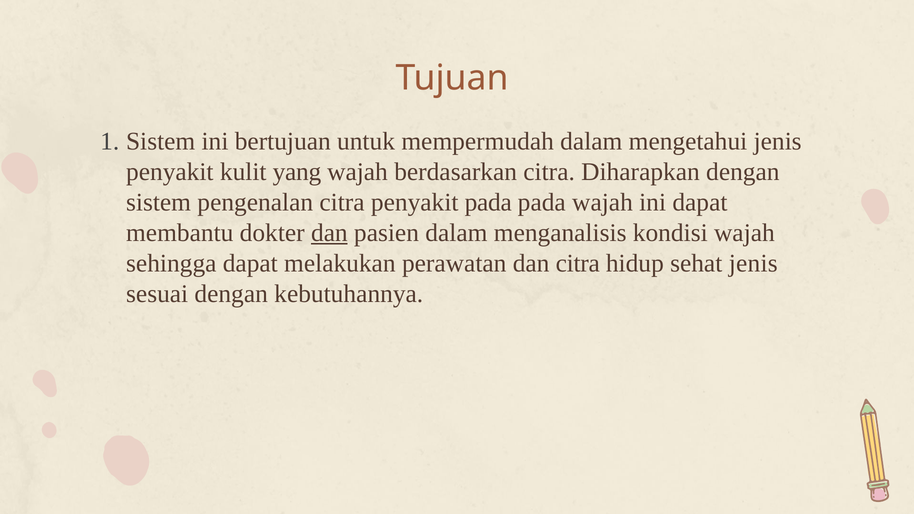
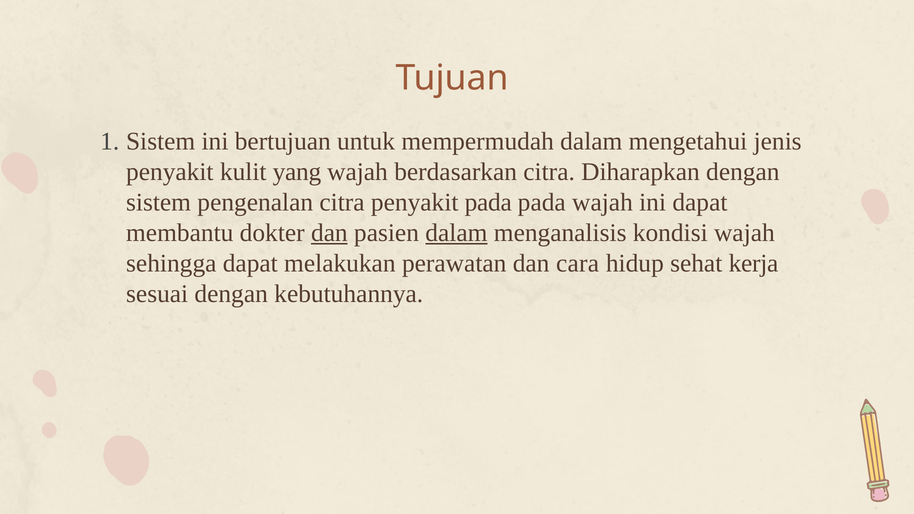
dalam underline: none -> present (456, 233)
dan citra: citra -> cara (578, 263)
sehat jenis: jenis -> kerja (753, 263)
